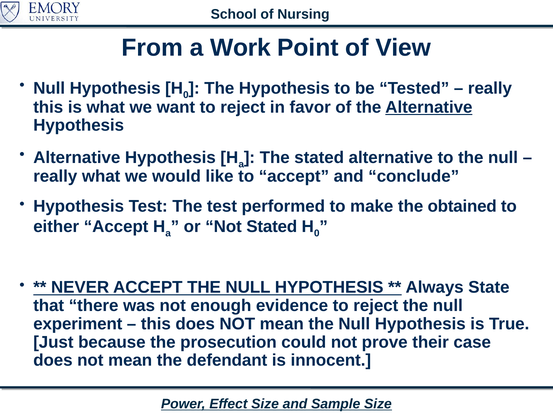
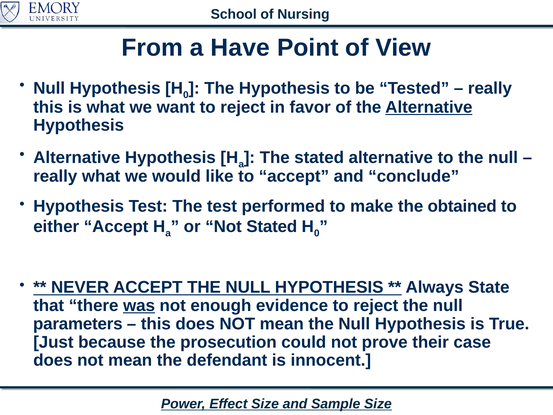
Work: Work -> Have (240, 48)
was underline: none -> present (139, 305)
experiment: experiment -> parameters (78, 324)
